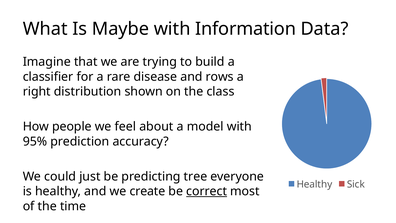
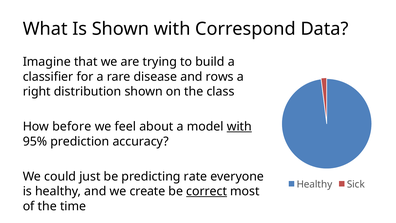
Is Maybe: Maybe -> Shown (120, 29)
Information: Information -> Correspond (245, 29)
people: people -> before (72, 126)
with underline: none -> present (239, 126)
tree: tree -> rate (195, 176)
